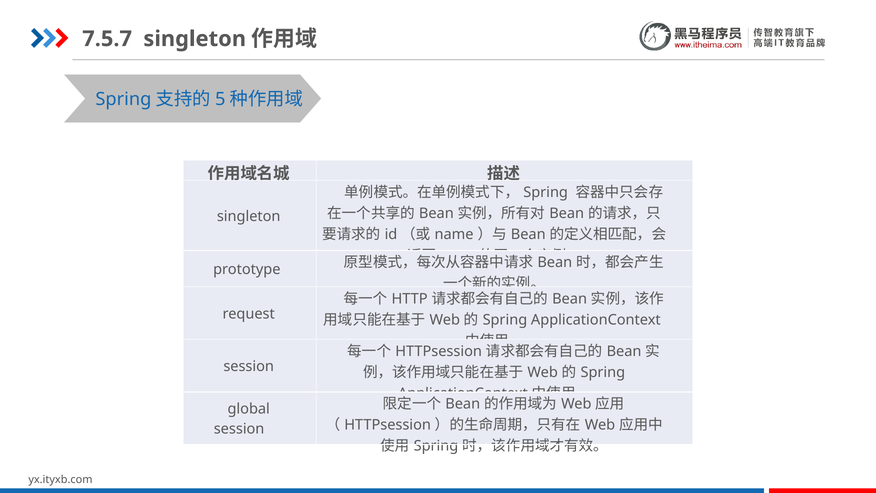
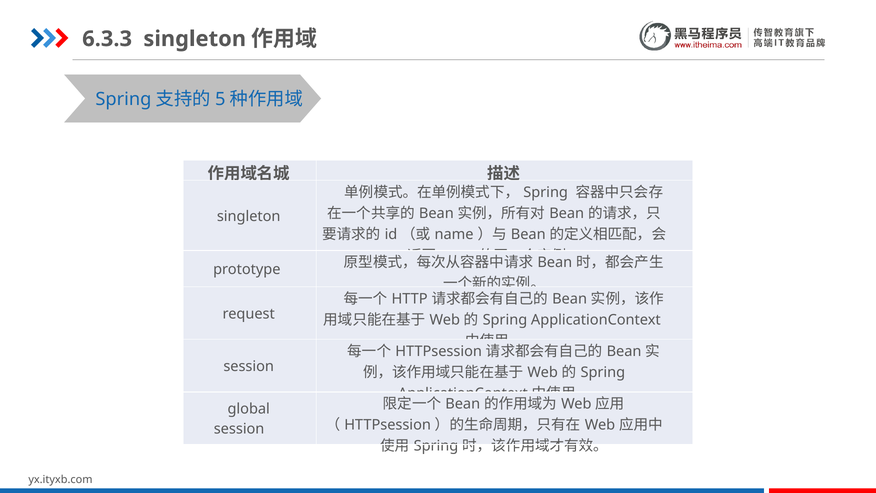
7.5.7: 7.5.7 -> 6.3.3 (107, 39)
